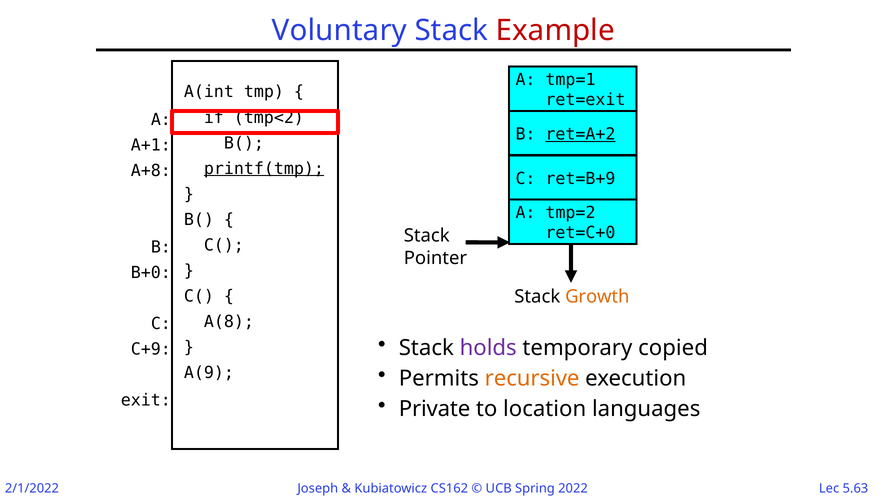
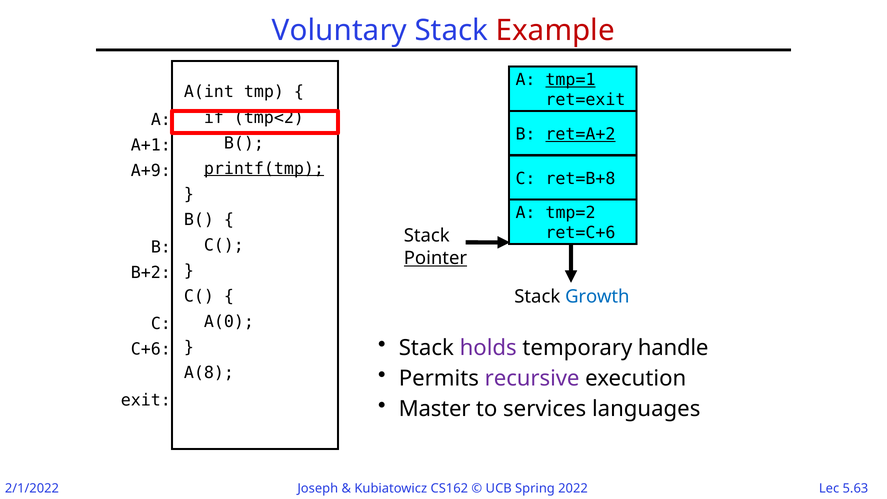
tmp=1 underline: none -> present (570, 80)
A+8: A+8 -> A+9 (151, 171)
ret=B+9: ret=B+9 -> ret=B+8 (580, 179)
ret=C+0: ret=C+0 -> ret=C+6 (580, 233)
Pointer underline: none -> present (435, 258)
B+0: B+0 -> B+2 (151, 273)
Growth colour: orange -> blue (597, 297)
A(8: A(8 -> A(0 (229, 322)
copied: copied -> handle (673, 348)
C+9: C+9 -> C+6 (151, 349)
A(9: A(9 -> A(8 (209, 373)
recursive colour: orange -> purple (532, 378)
Private: Private -> Master (435, 409)
location: location -> services (545, 409)
